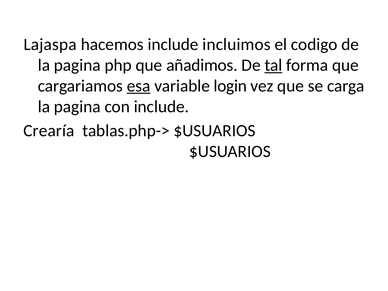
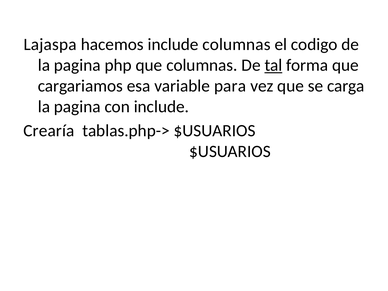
include incluimos: incluimos -> columnas (236, 45)
que añadimos: añadimos -> columnas (202, 65)
esa underline: present -> none (139, 86)
login: login -> para (230, 86)
